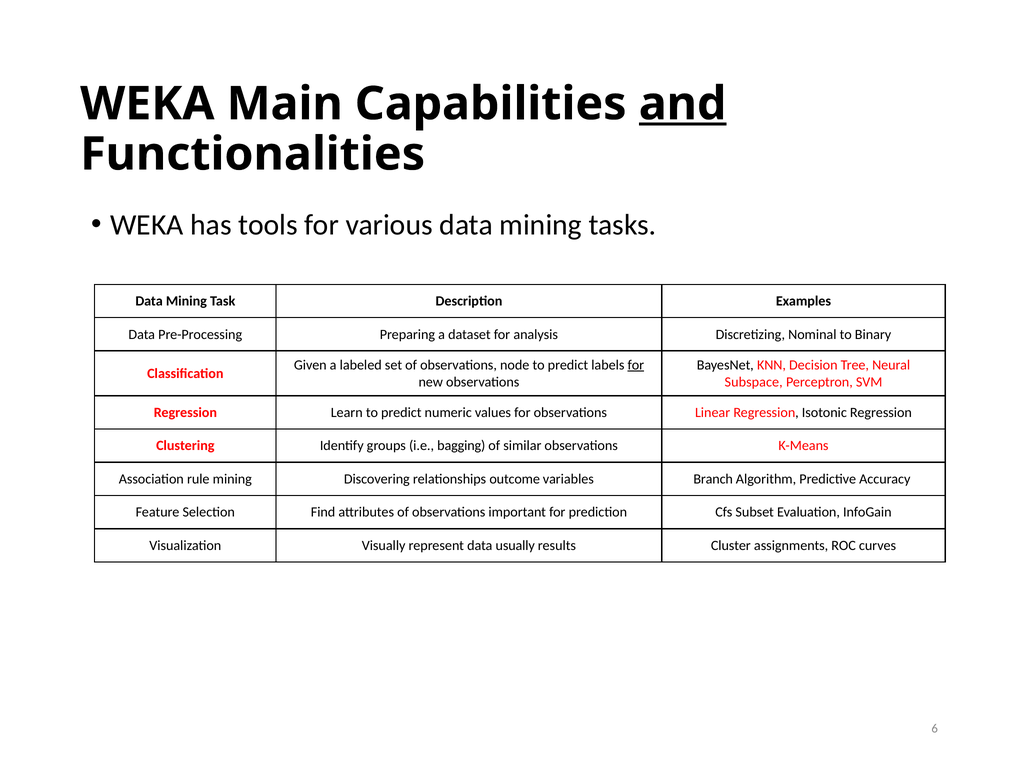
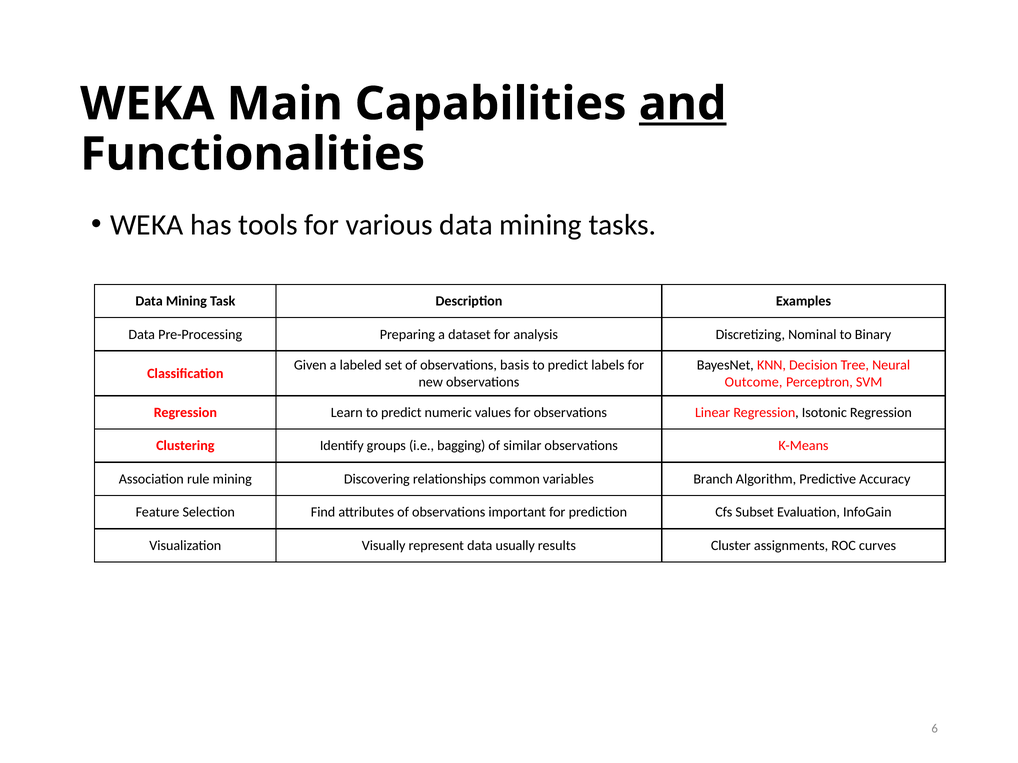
node: node -> basis (515, 365)
for underline: present -> none (636, 365)
Subspace: Subspace -> Outcome (754, 382)
outcome: outcome -> common (515, 479)
